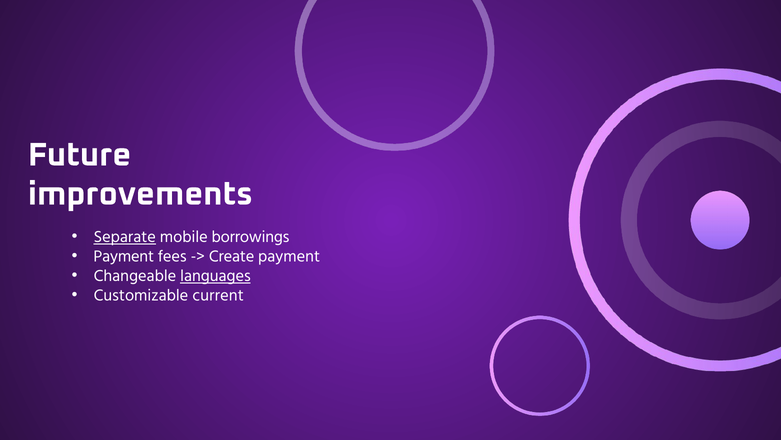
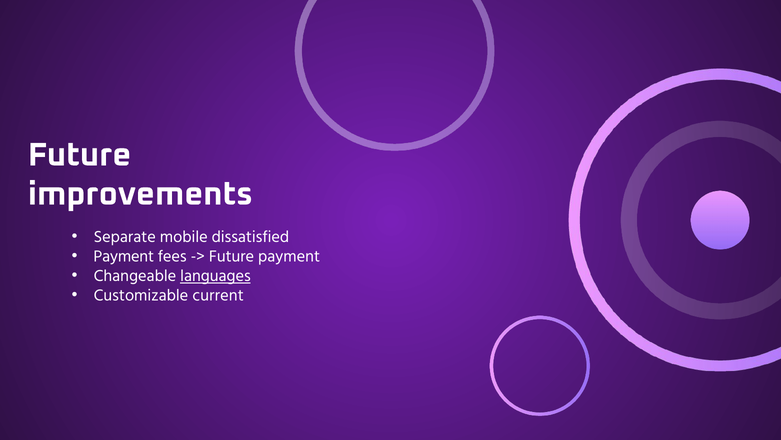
Separate underline: present -> none (125, 236)
borrowings: borrowings -> dissatisfied (250, 236)
Create: Create -> Future (232, 256)
